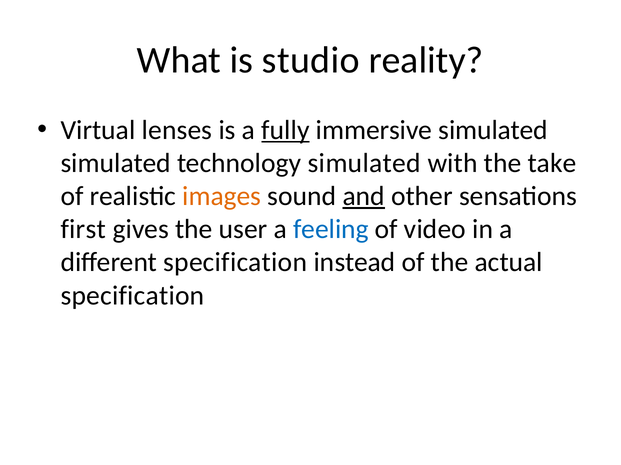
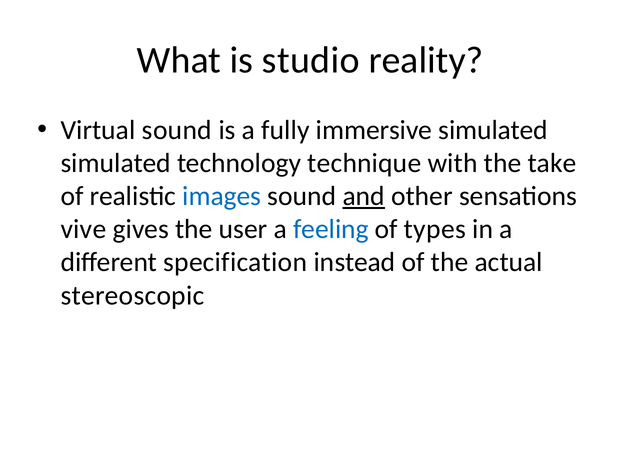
Virtual lenses: lenses -> sound (177, 130)
fully underline: present -> none (285, 130)
technology simulated: simulated -> technique (364, 163)
images colour: orange -> blue (222, 197)
first: first -> vive (83, 230)
video: video -> types (435, 230)
specification: specification -> stereoscopic (132, 296)
